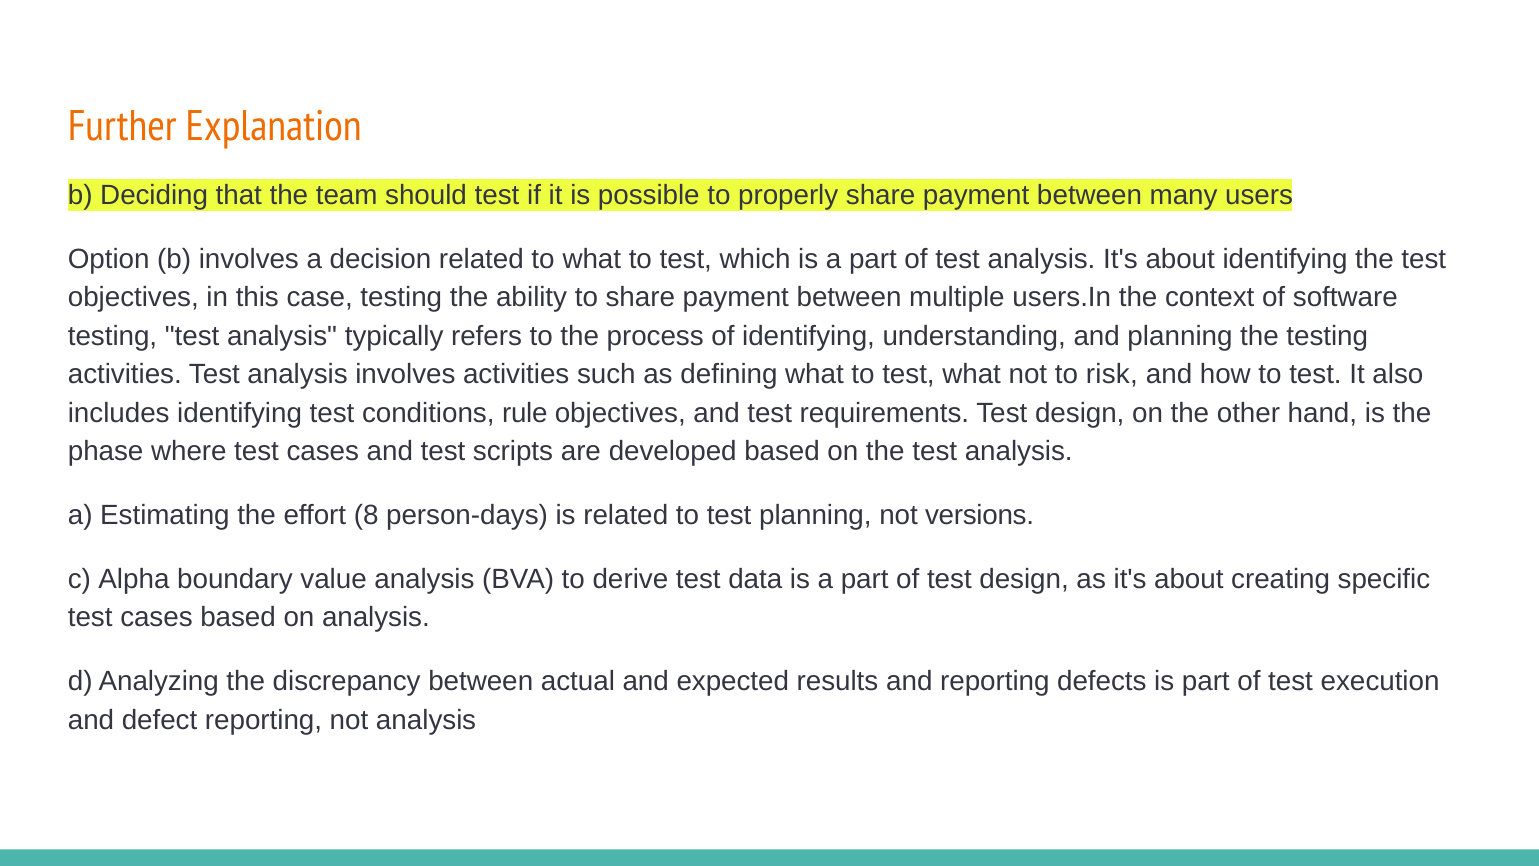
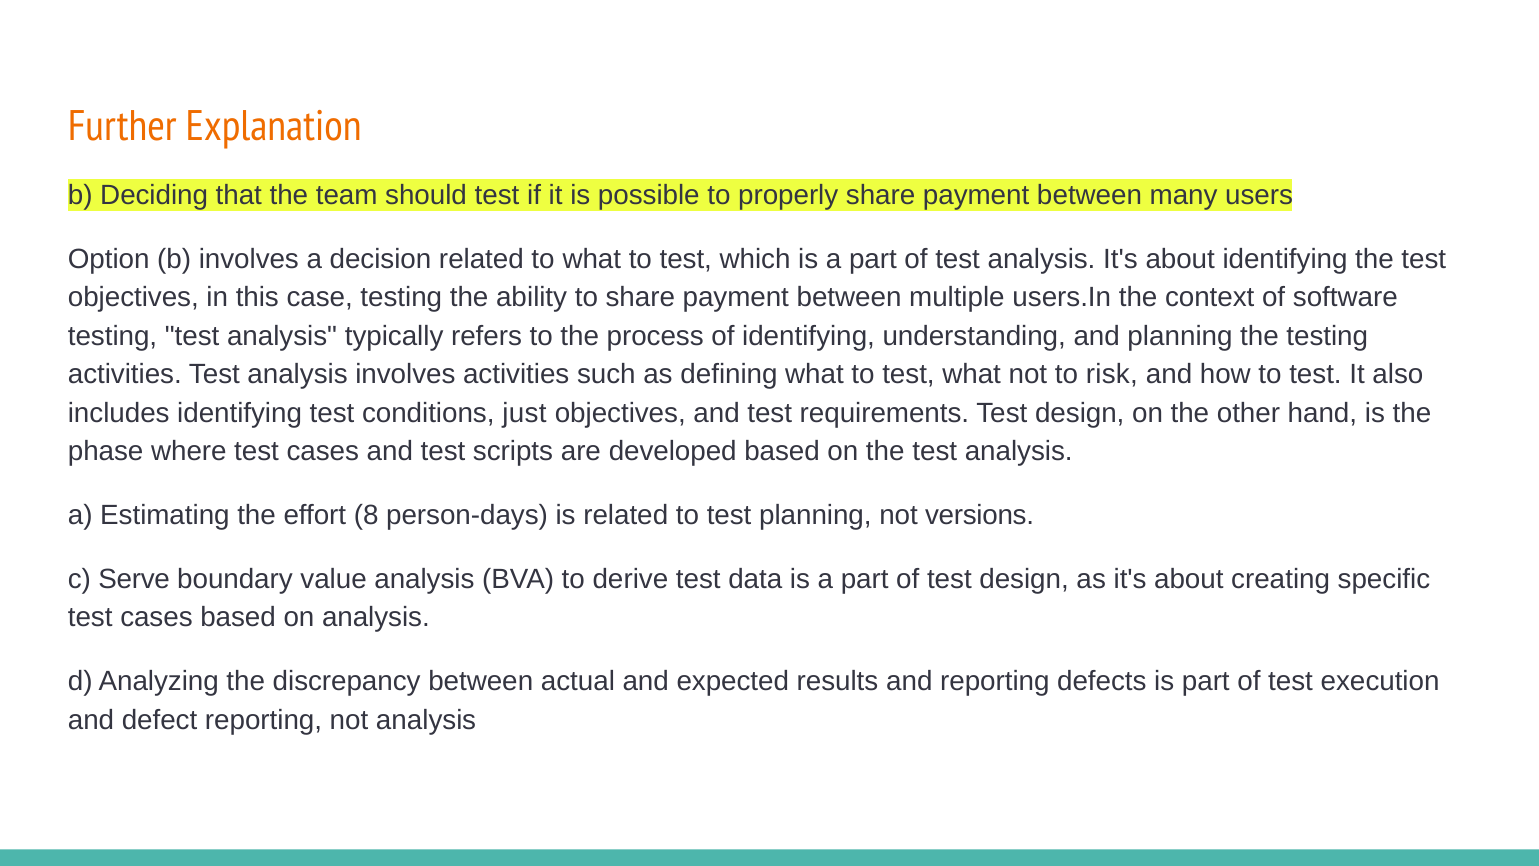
rule: rule -> just (525, 413)
Alpha: Alpha -> Serve (134, 579)
